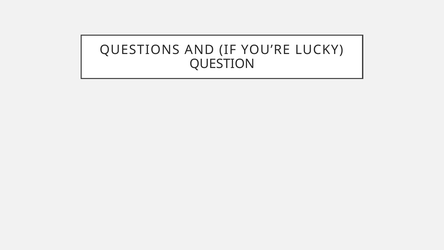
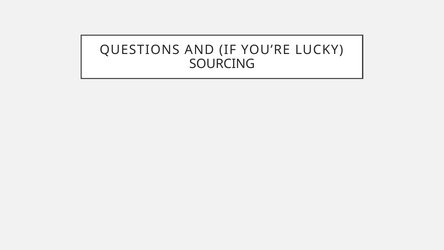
QUESTION: QUESTION -> SOURCING (222, 64)
